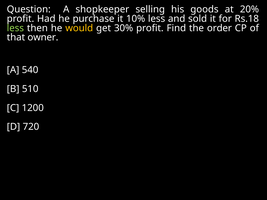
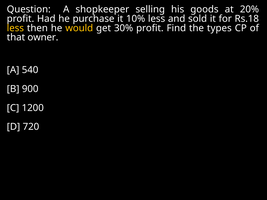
less colour: light green -> yellow (15, 28)
order: order -> types (219, 28)
510: 510 -> 900 (30, 89)
